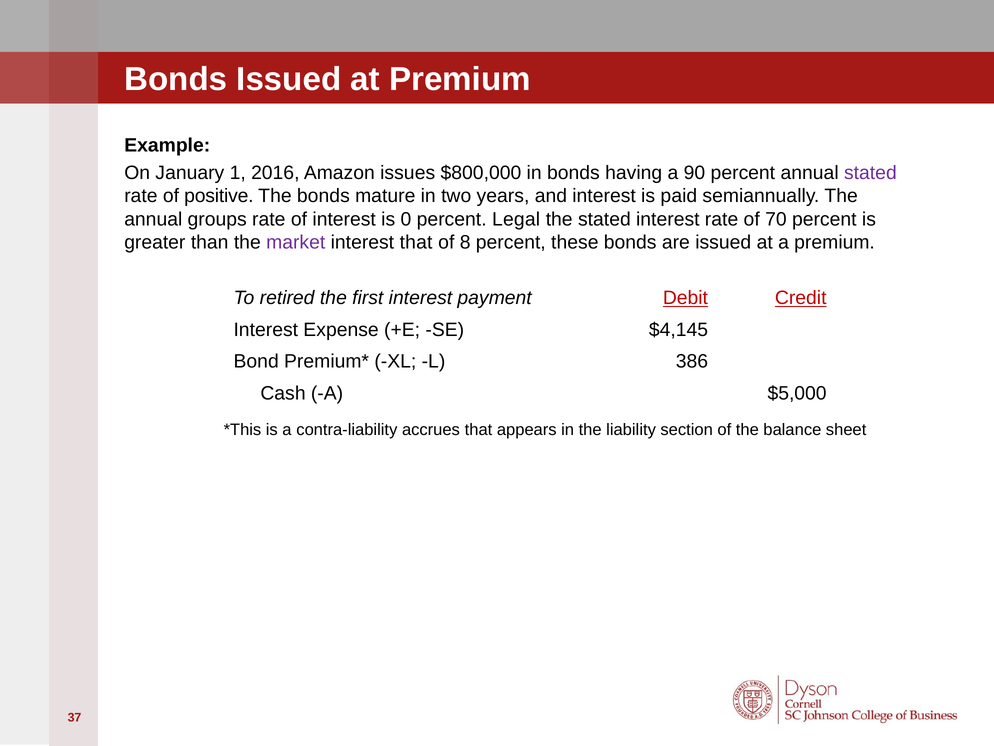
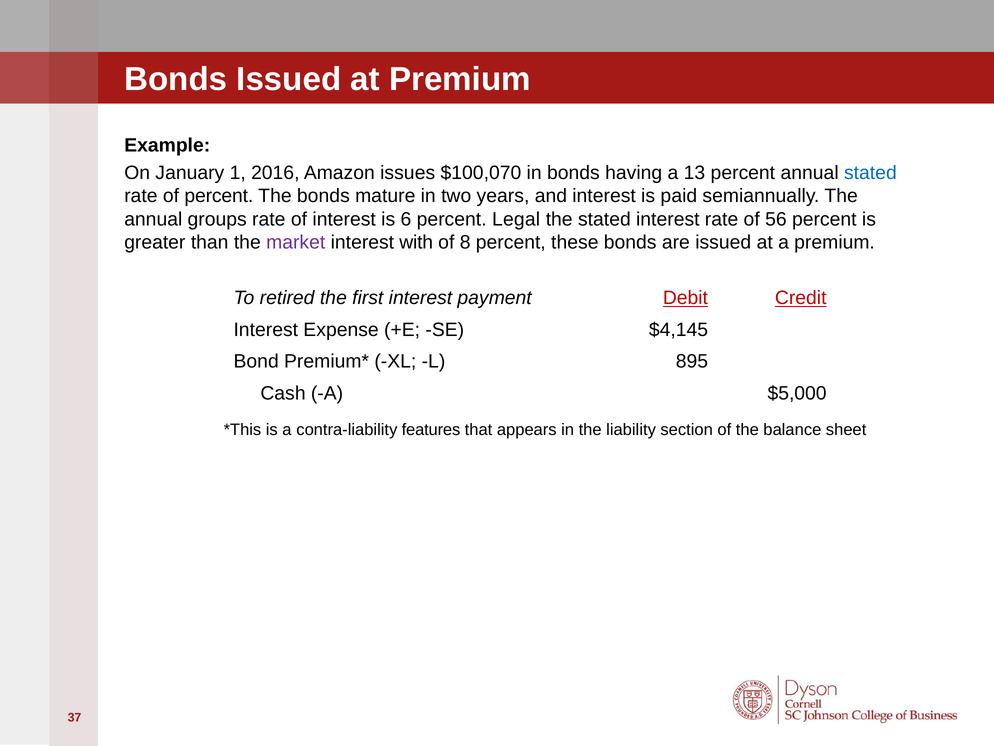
$800,000: $800,000 -> $100,070 (481, 173)
90: 90 -> 13 (694, 173)
stated colour: purple -> blue (870, 173)
of positive: positive -> percent (219, 196)
0: 0 -> 6 (406, 219)
70: 70 -> 56 (776, 219)
interest that: that -> with (416, 242)
386: 386 -> 895 (692, 361)
accrues: accrues -> features (431, 429)
